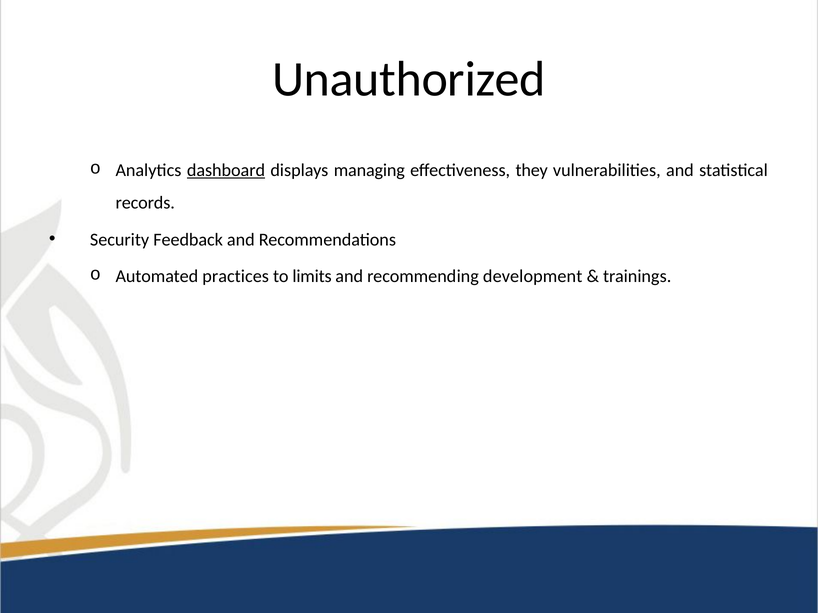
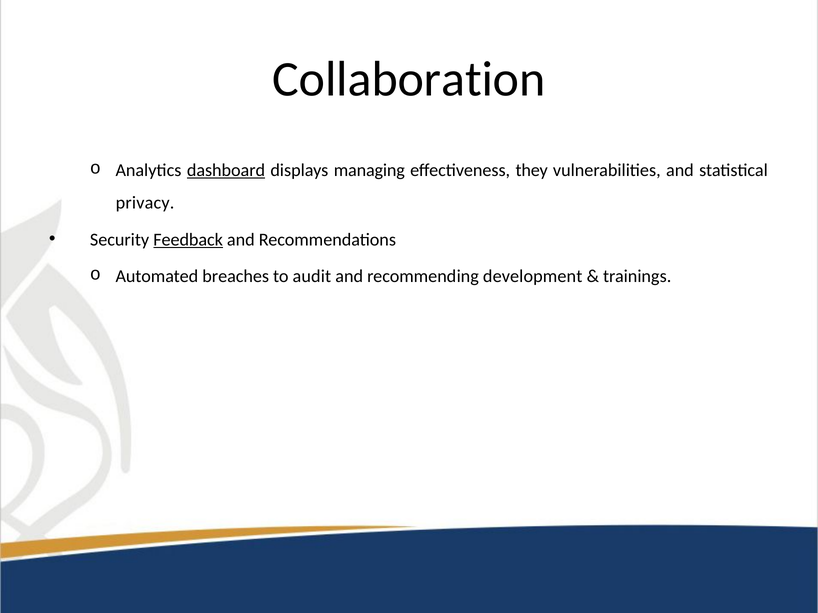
Unauthorized: Unauthorized -> Collaboration (409, 79)
records: records -> privacy (145, 203)
Feedback underline: none -> present (188, 240)
practices: practices -> breaches (236, 277)
limits: limits -> audit (312, 277)
